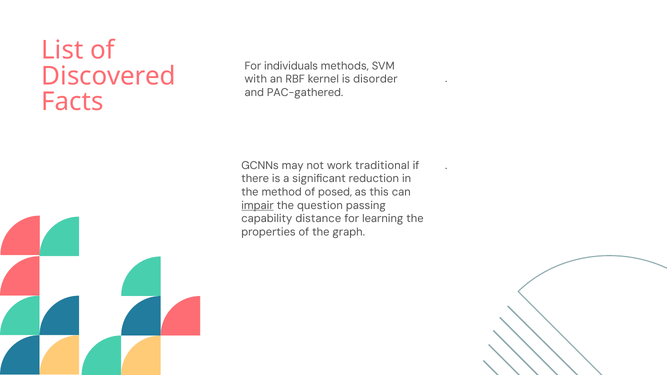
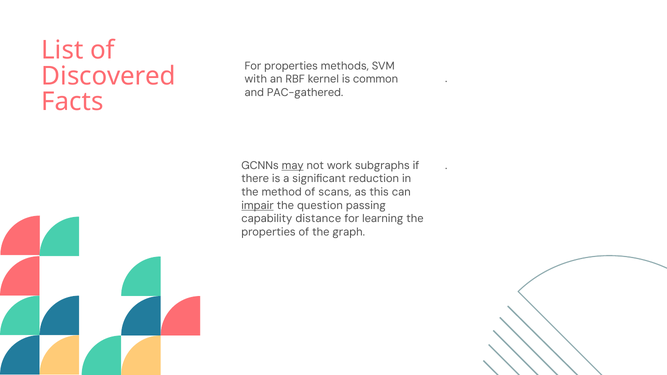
For individuals: individuals -> properties (291, 66)
disorder: disorder -> common (376, 79)
may underline: none -> present (293, 165)
traditional: traditional -> subgraphs (382, 165)
posed: posed -> scans (335, 192)
